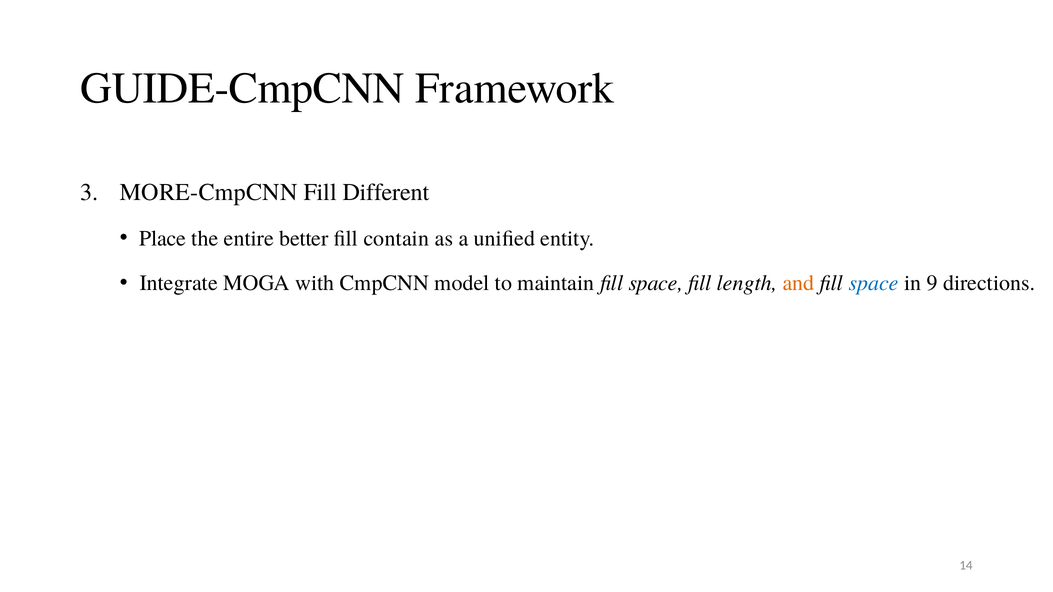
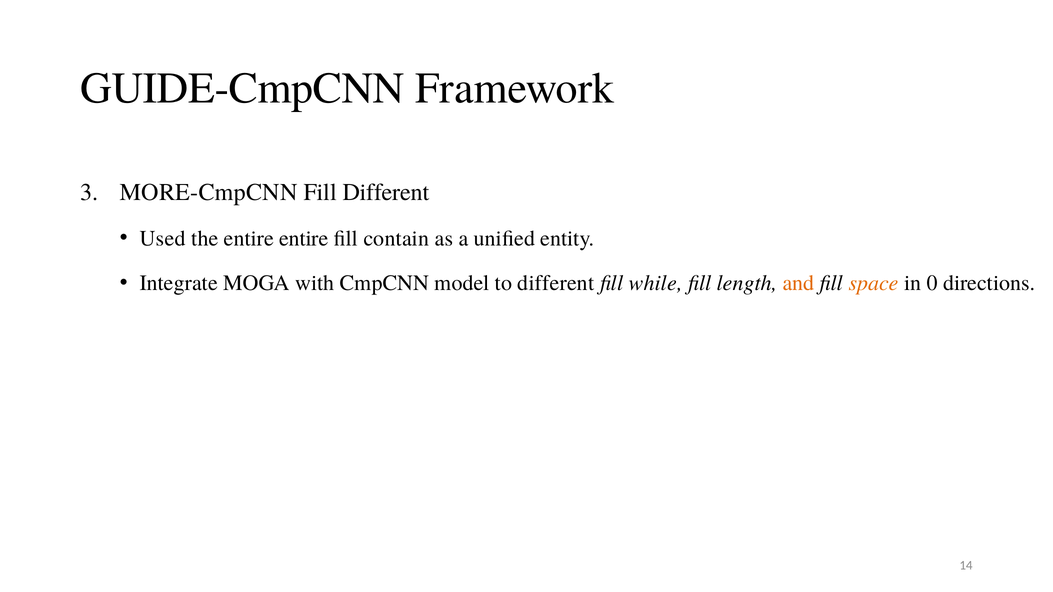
Place: Place -> Used (163, 238)
entire better: better -> entire (304, 238)
to maintain: maintain -> different (556, 283)
space: space -> while (656, 283)
space colour: blue -> orange (874, 283)
9: 9 -> 0 (932, 283)
